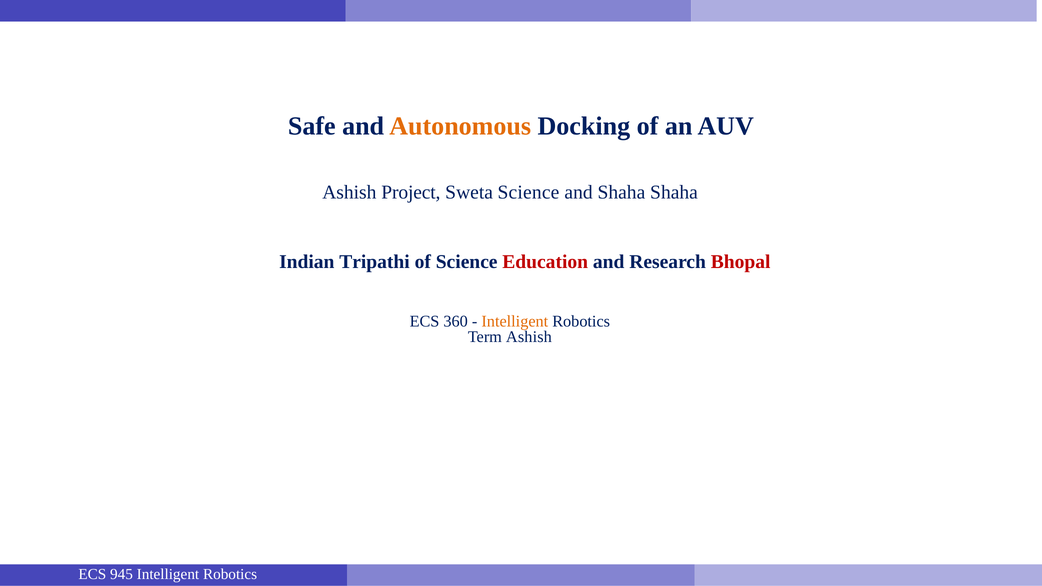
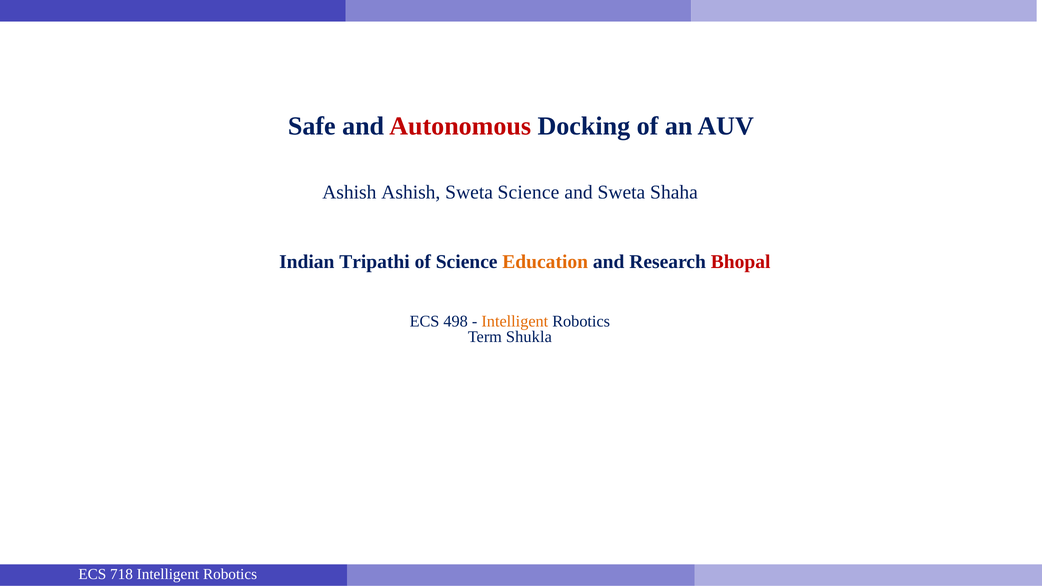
Autonomous colour: orange -> red (460, 126)
Ashish Project: Project -> Ashish (411, 193)
and Shaha: Shaha -> Sweta (621, 193)
Education colour: red -> orange (545, 262)
360: 360 -> 498 (456, 321)
Term Ashish: Ashish -> Shukla (529, 337)
945: 945 -> 718 (121, 575)
